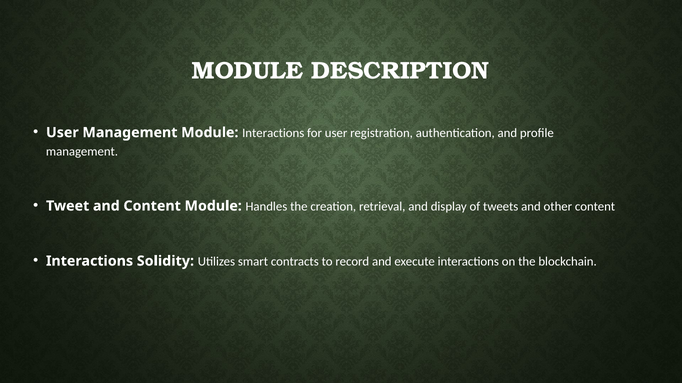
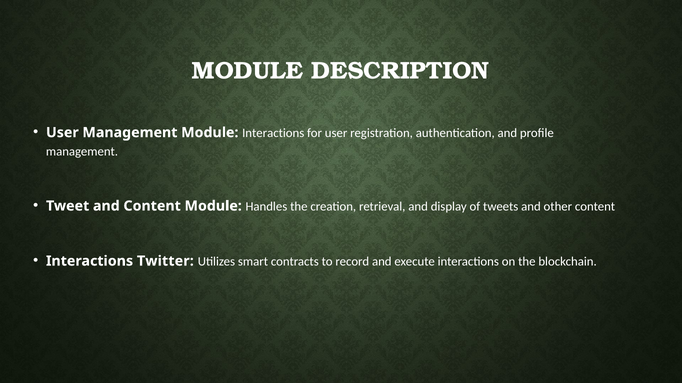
Solidity: Solidity -> Twitter (165, 261)
